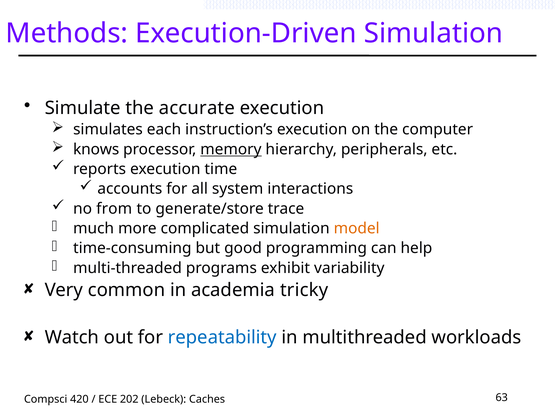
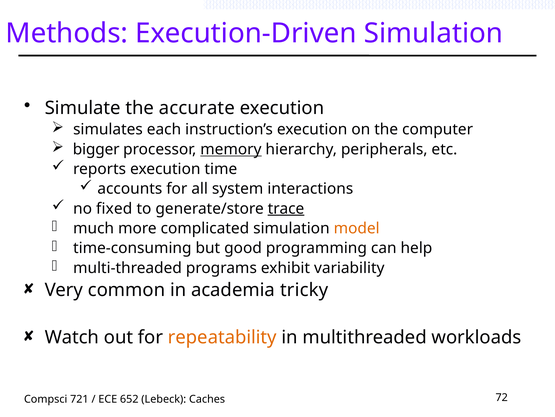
knows: knows -> bigger (96, 149)
from: from -> fixed (114, 208)
trace underline: none -> present (286, 208)
repeatability colour: blue -> orange (222, 337)
420: 420 -> 721 (79, 398)
202: 202 -> 652 (129, 398)
63: 63 -> 72 (502, 397)
